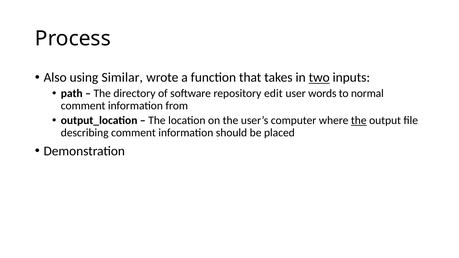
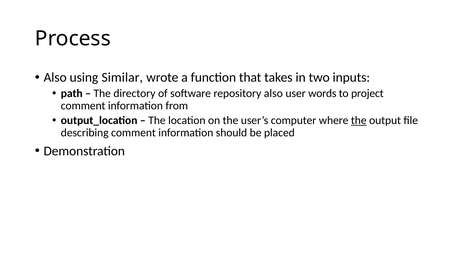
two underline: present -> none (319, 78)
repository edit: edit -> also (273, 93)
normal: normal -> project (367, 93)
